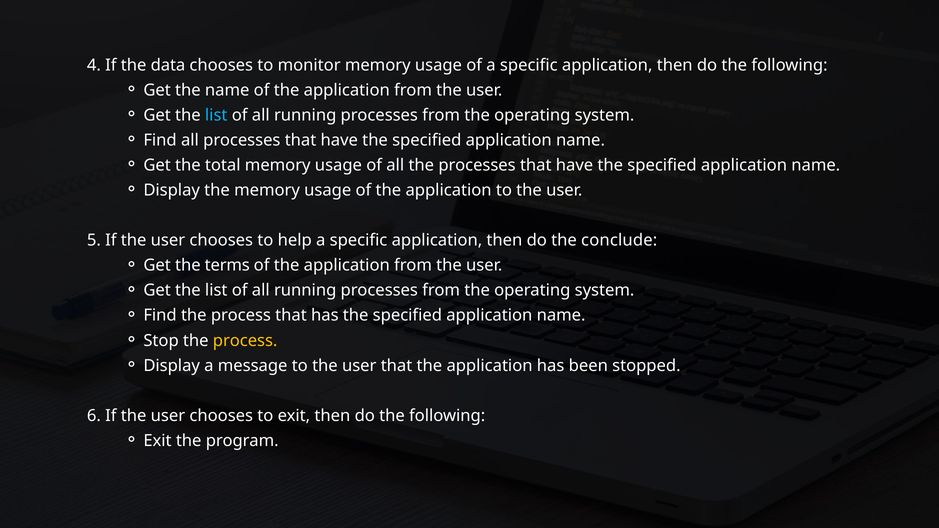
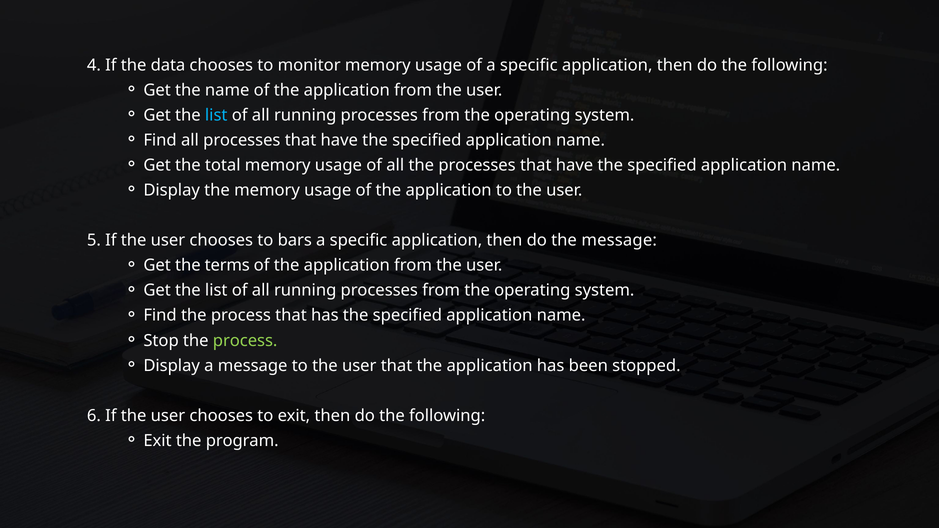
help: help -> bars (295, 240)
the conclude: conclude -> message (619, 240)
process colour: yellow -> light green (245, 341)
